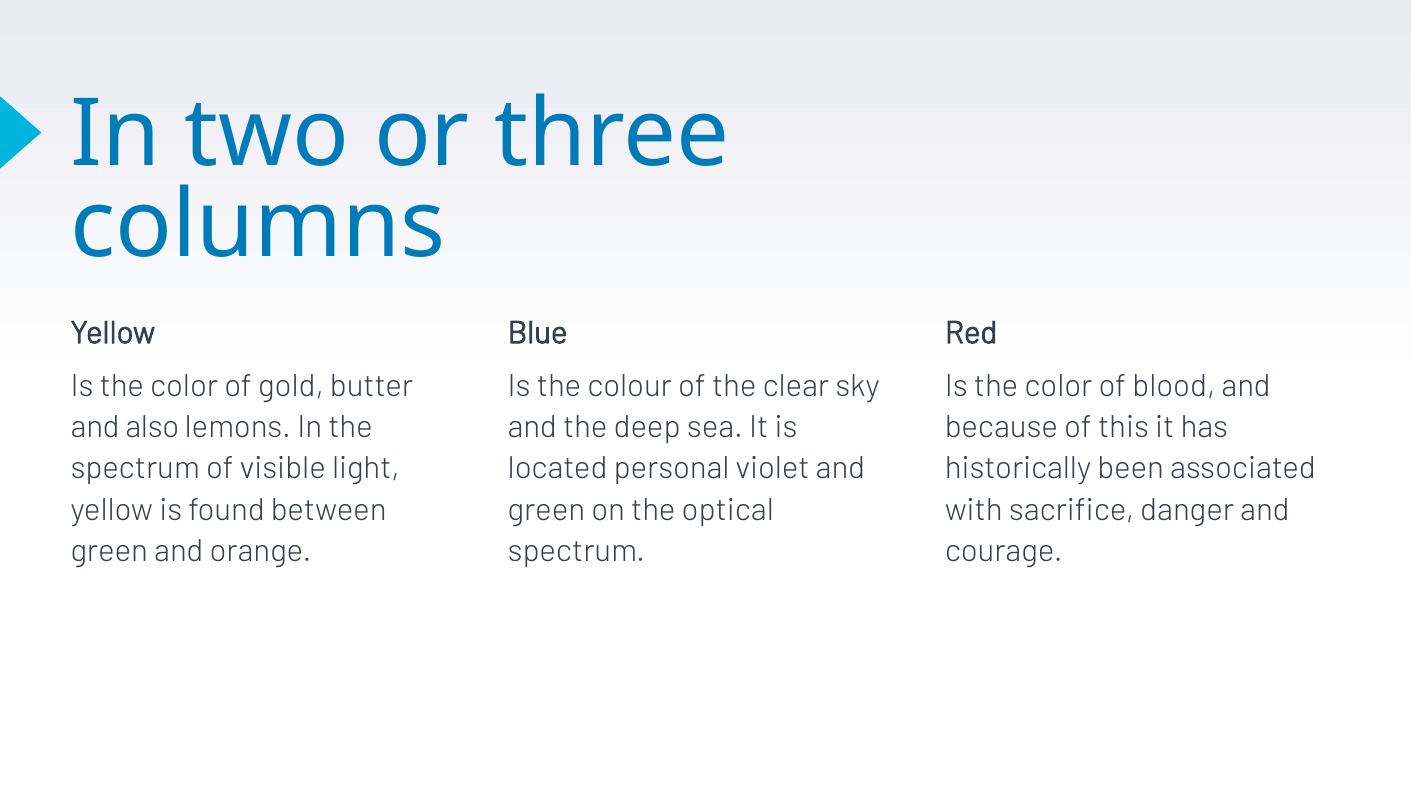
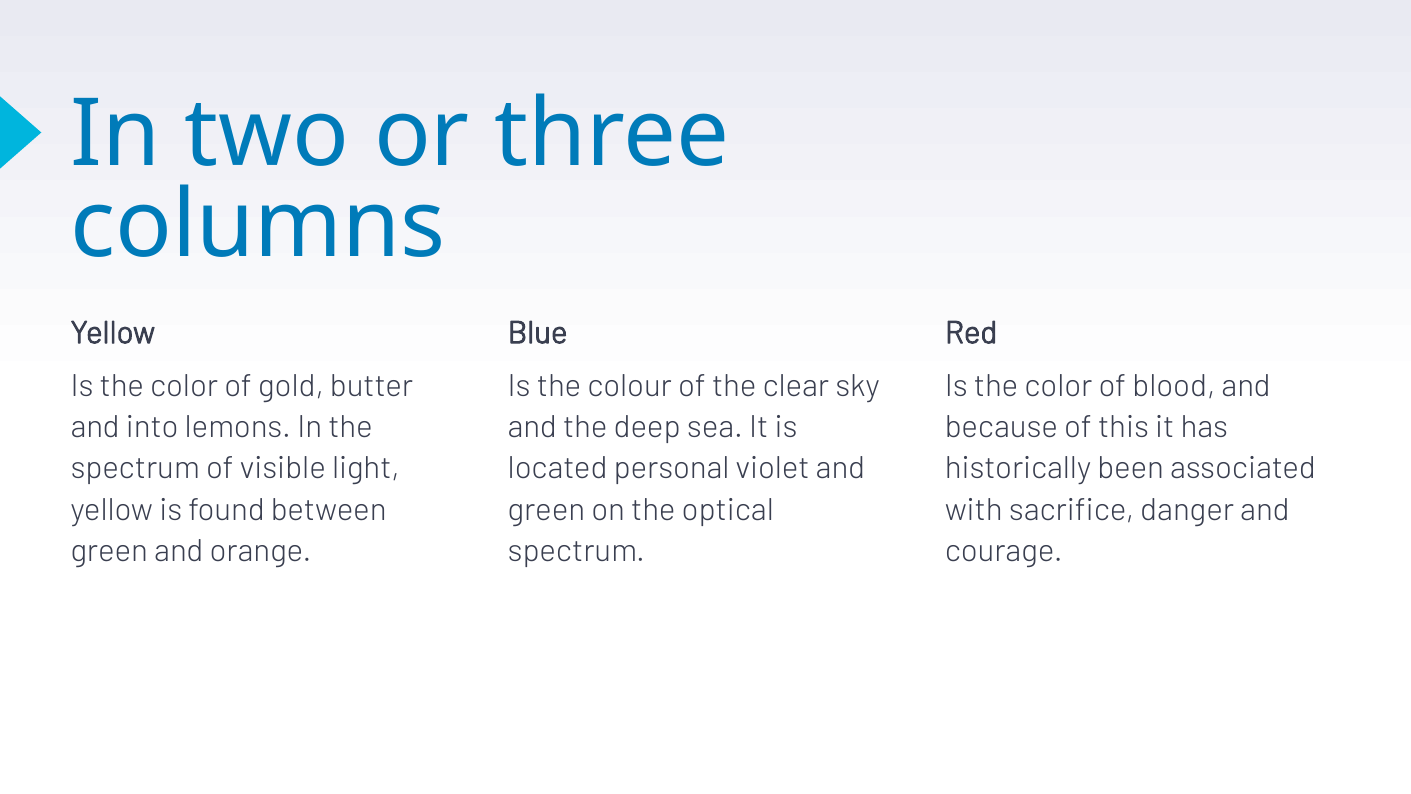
also: also -> into (152, 427)
